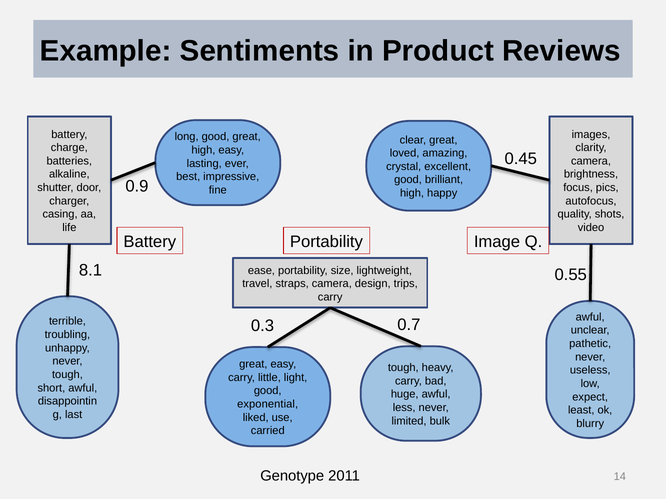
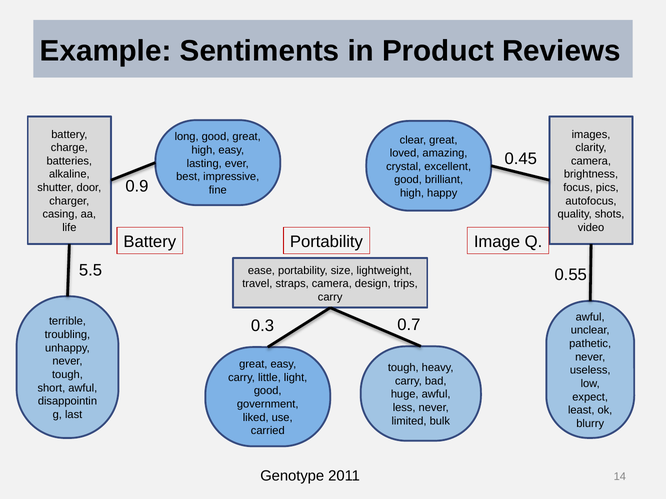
8.1: 8.1 -> 5.5 (90, 271)
exponential: exponential -> government (268, 404)
